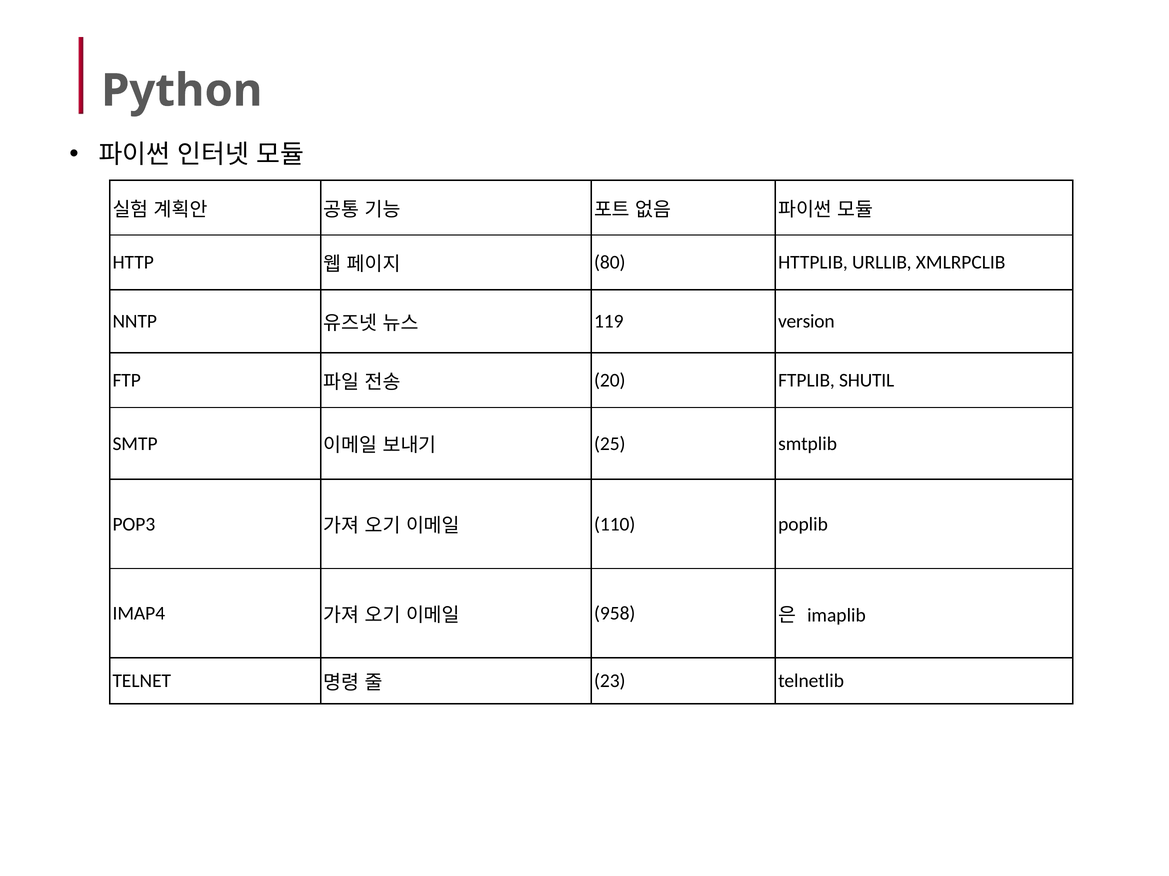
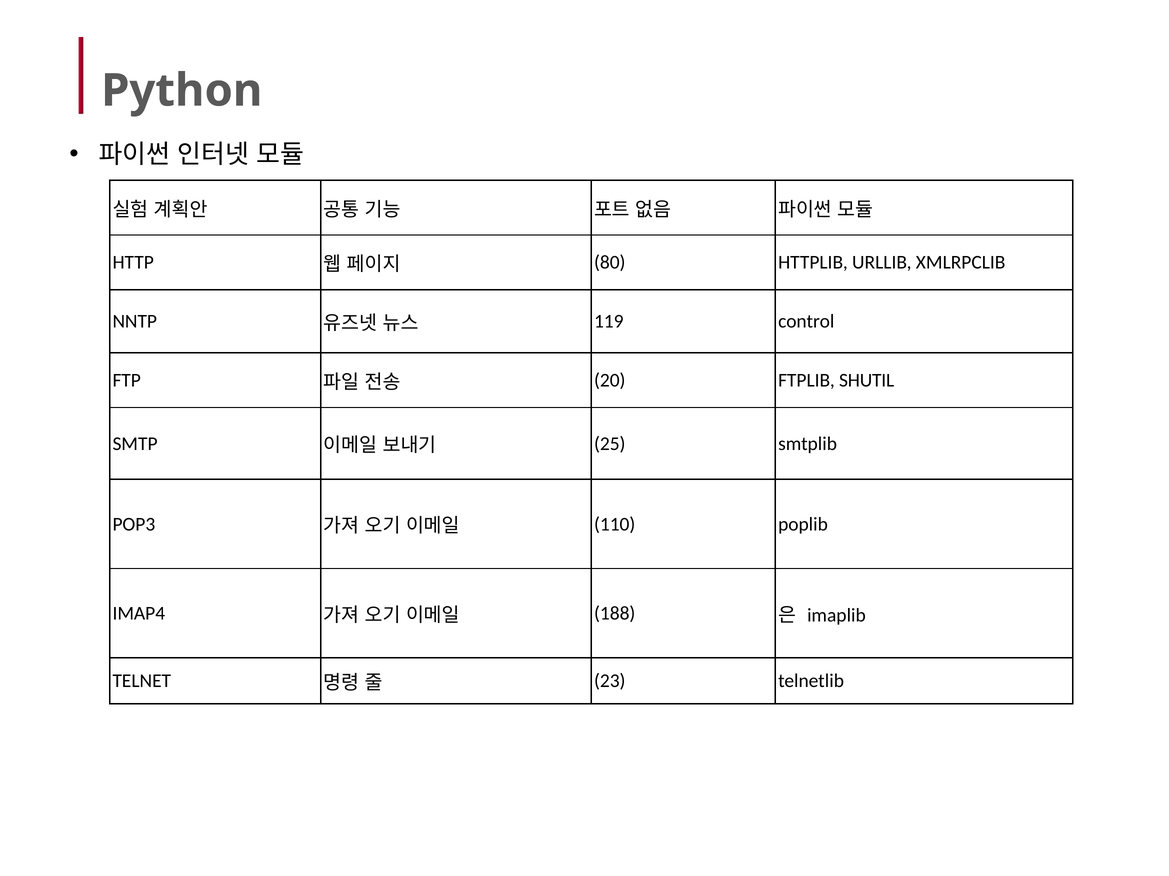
version: version -> control (806, 322)
958: 958 -> 188 (615, 614)
